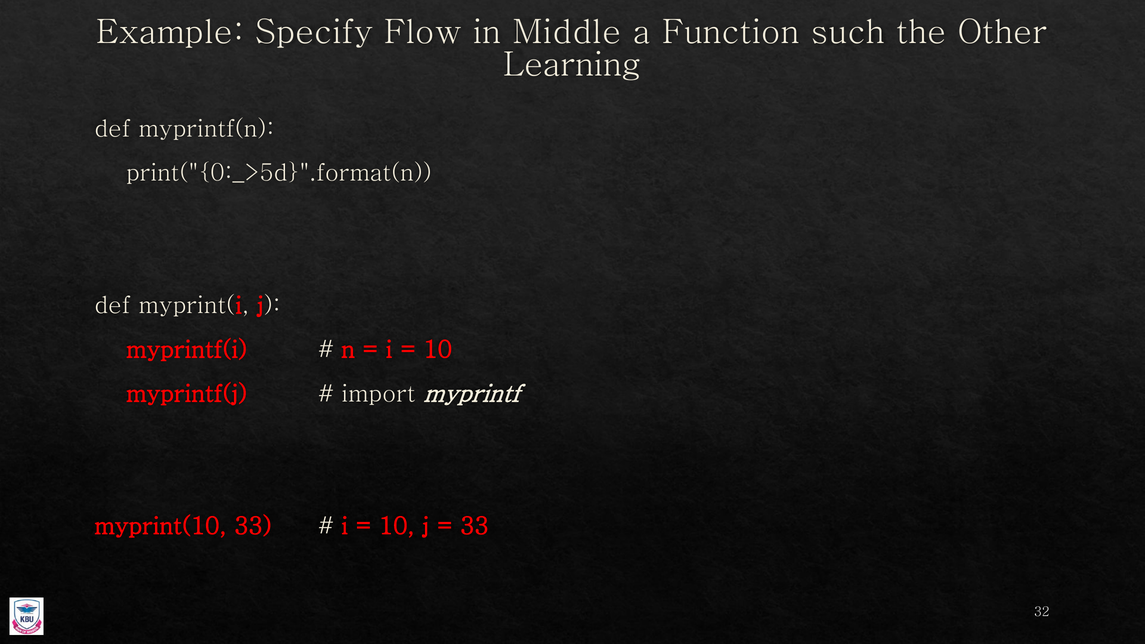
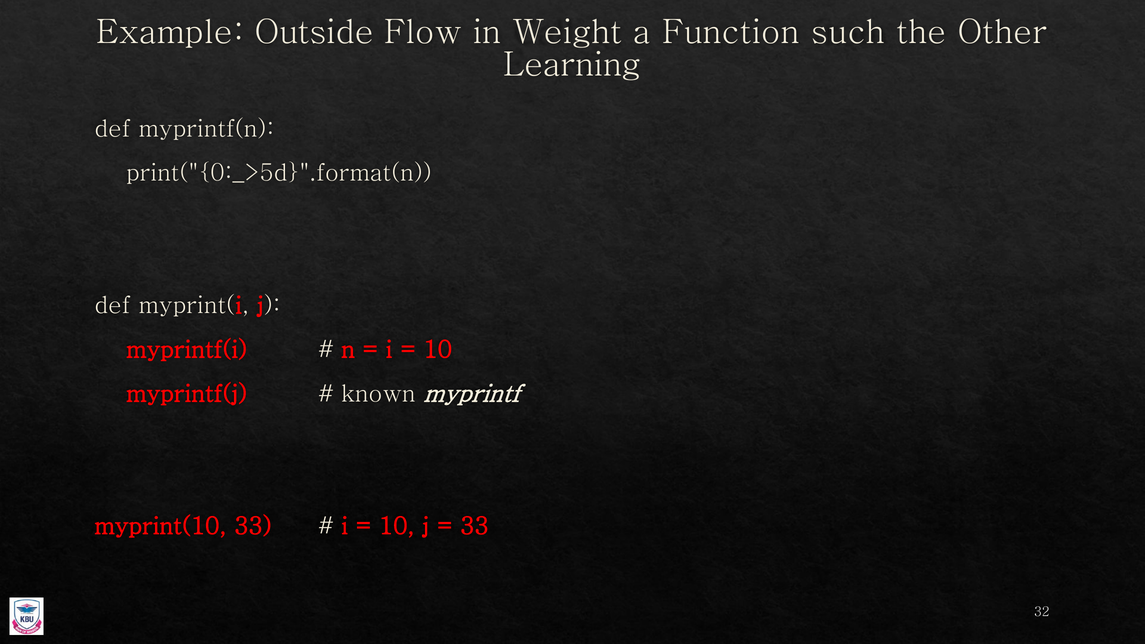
Specify: Specify -> Outside (314, 32)
Middle: Middle -> Weight (567, 32)
import: import -> known (378, 394)
